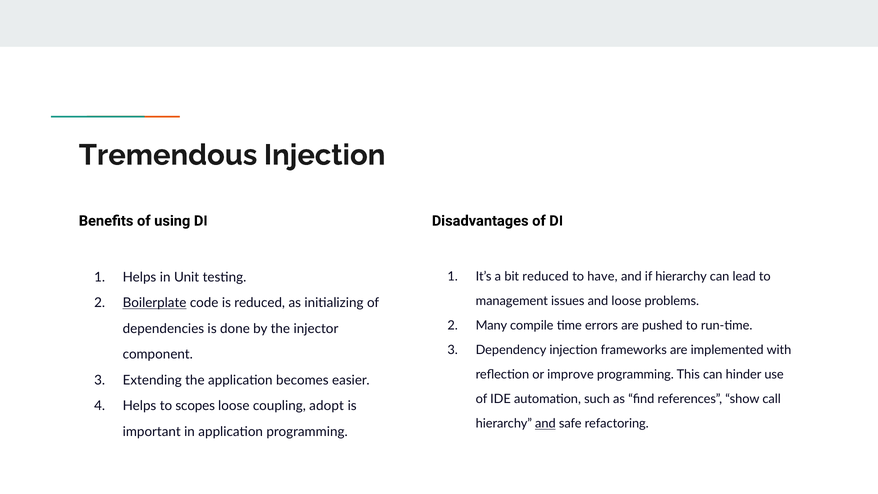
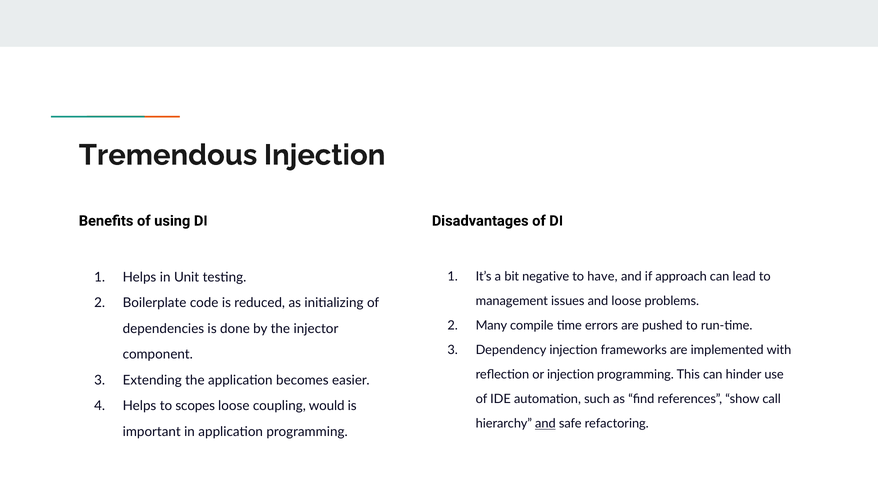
bit reduced: reduced -> negative (546, 276)
if hierarchy: hierarchy -> approach (681, 276)
Boilerplate underline: present -> none (155, 303)
or improve: improve -> injection (571, 374)
adopt: adopt -> would (327, 406)
